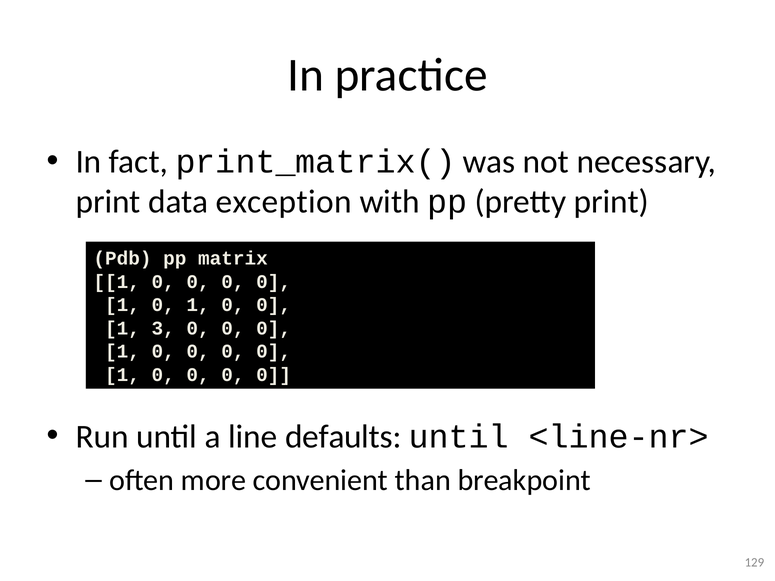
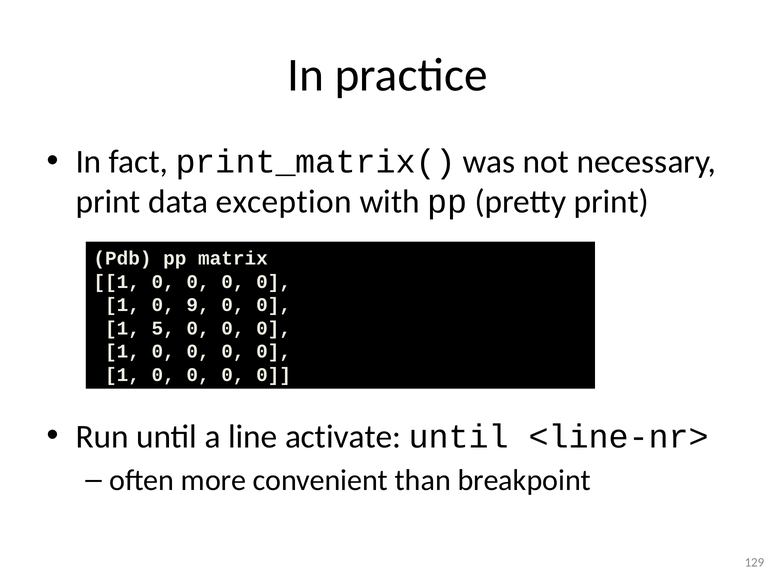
1 0 1: 1 -> 9 (198, 305)
3: 3 -> 5 (163, 328)
defaults: defaults -> activate (343, 437)
